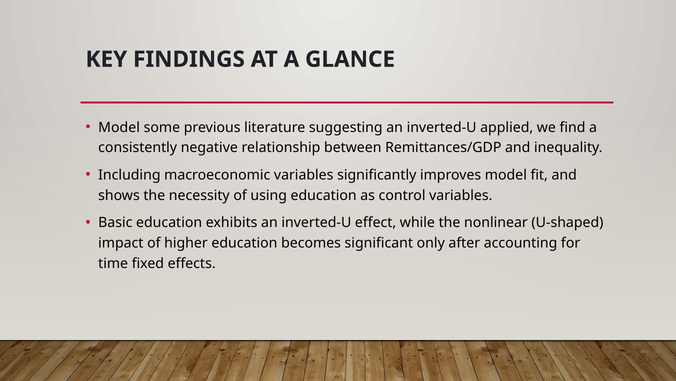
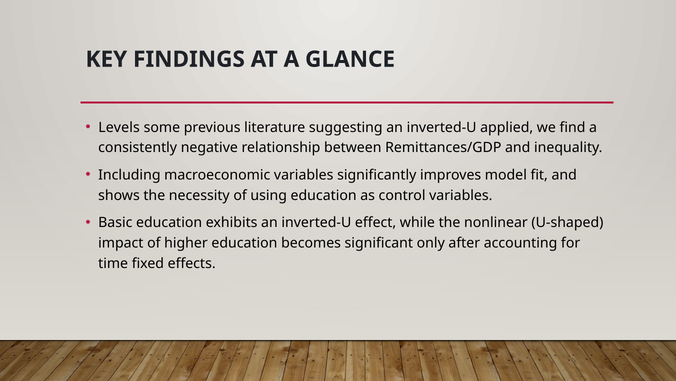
Model: Model -> Levels (119, 127)
